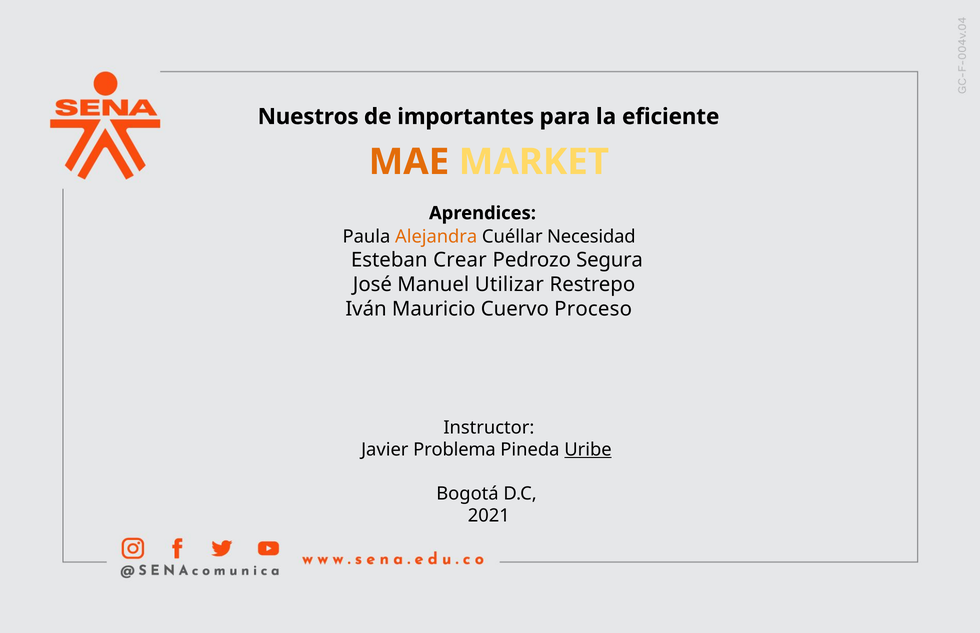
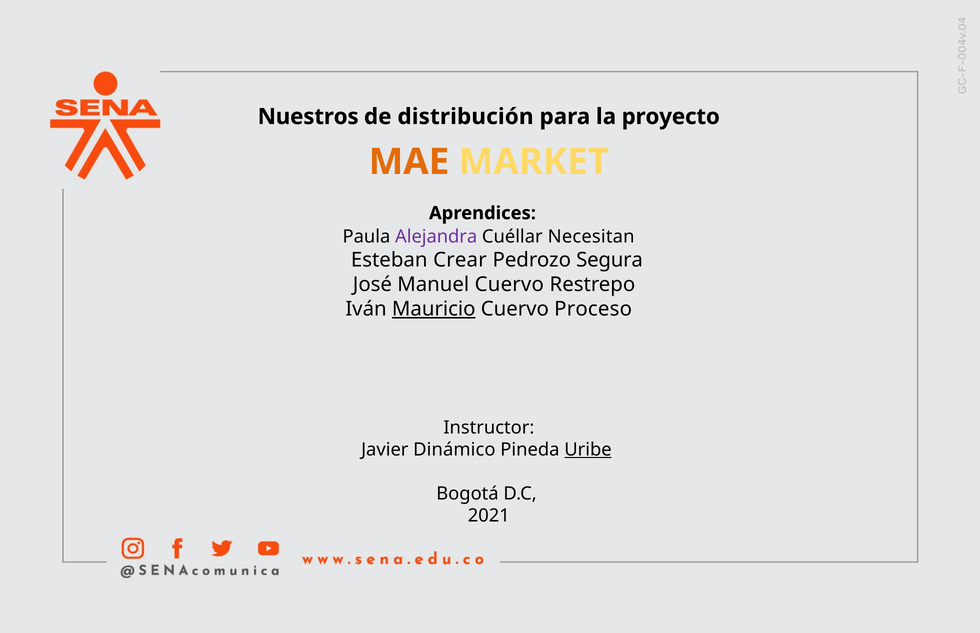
importantes: importantes -> distribución (465, 117)
eficiente: eficiente -> proyecto (671, 117)
Alejandra colour: orange -> purple (436, 236)
Necesidad: Necesidad -> Necesitan (591, 236)
Manuel Utilizar: Utilizar -> Cuervo (509, 284)
Mauricio underline: none -> present (434, 309)
Problema: Problema -> Dinámico (454, 450)
